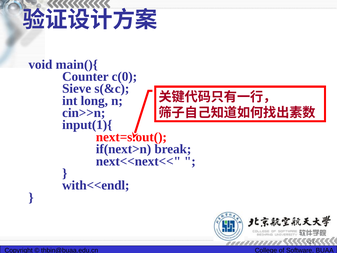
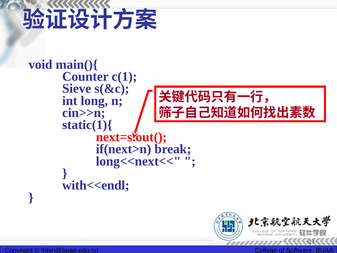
c(0: c(0 -> c(1 (124, 77)
input(1){: input(1){ -> static(1){ (87, 125)
next<<next<<: next<<next<< -> long<<next<< (138, 161)
